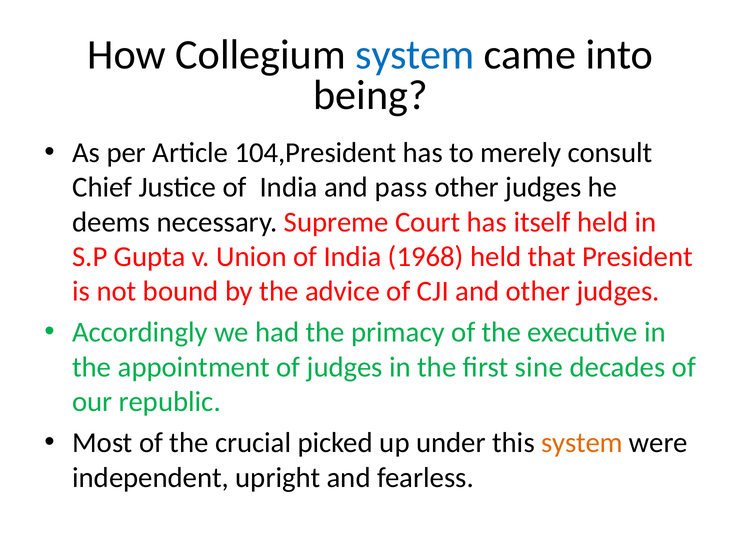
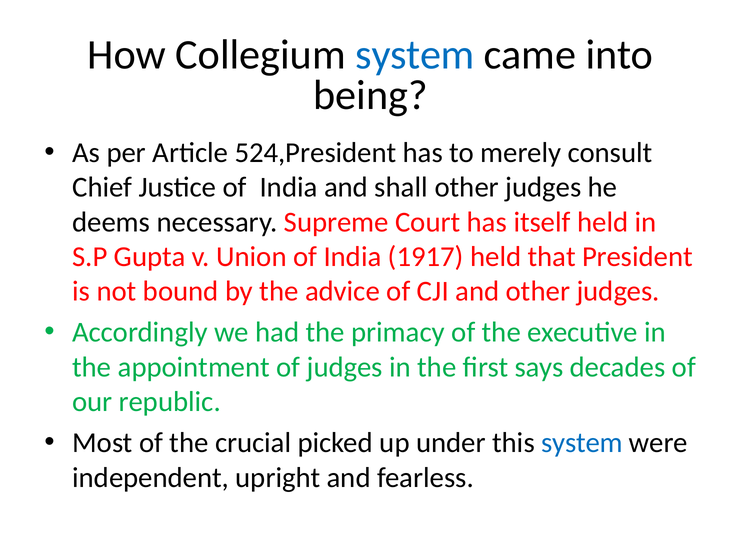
104,President: 104,President -> 524,President (316, 153)
pass: pass -> shall (401, 187)
1968: 1968 -> 1917 (426, 256)
sine: sine -> says (539, 367)
system colour: orange -> blue (582, 443)
